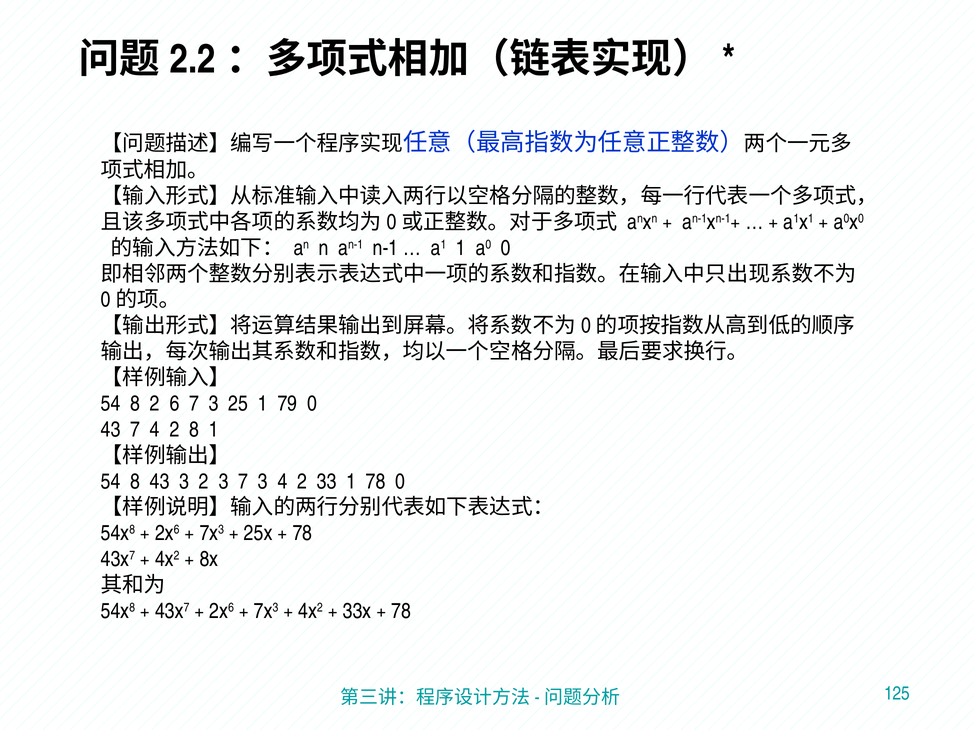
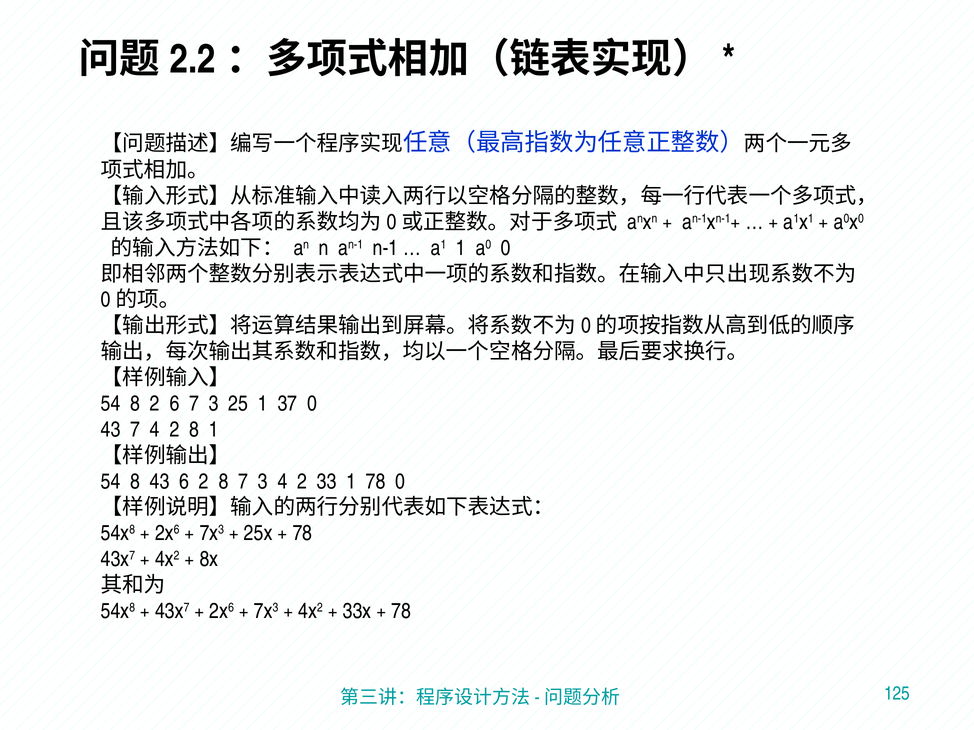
79: 79 -> 37 (287, 404)
43 3: 3 -> 6 (184, 482)
3: 3 -> 8 (224, 482)
